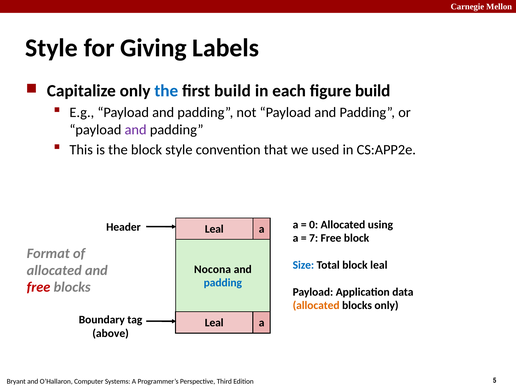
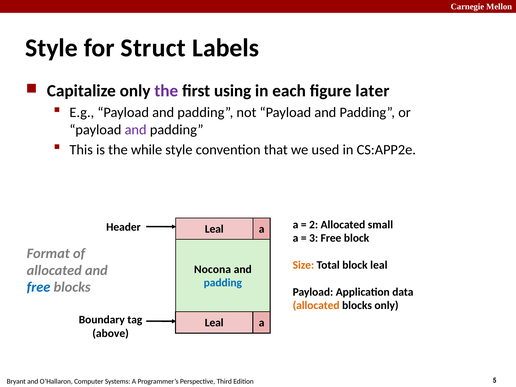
Giving: Giving -> Struct (153, 48)
the colour: blue -> purple (166, 91)
first build: build -> using (233, 91)
figure build: build -> later (372, 91)
the block: block -> while (147, 150)
0: 0 -> 2 (314, 225)
using: using -> small (380, 225)
7: 7 -> 3 (314, 238)
Size colour: blue -> orange (303, 265)
free colour: red -> blue (39, 287)
